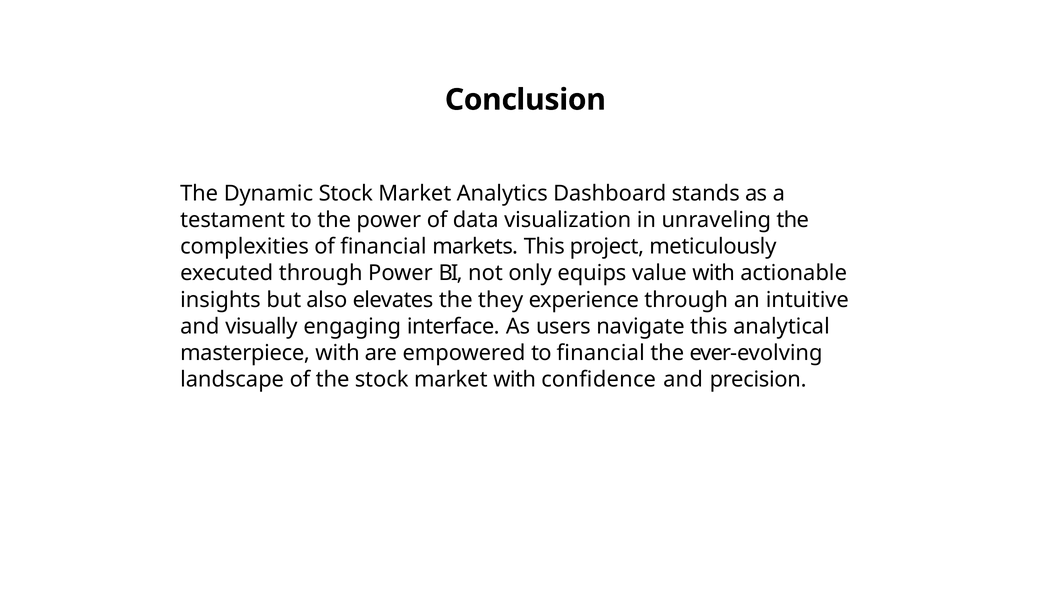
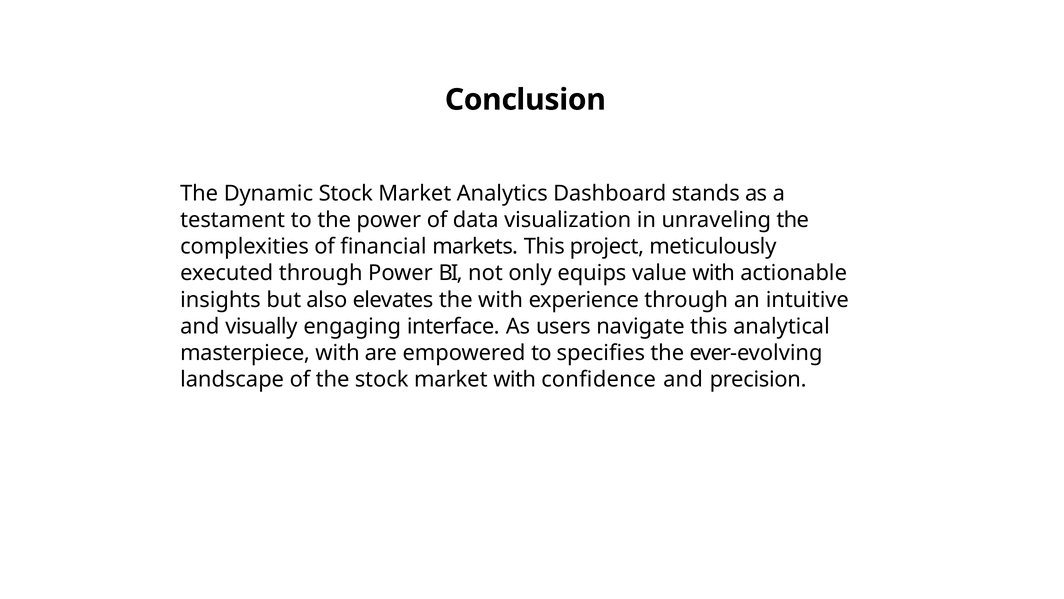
the they: they -> with (501, 300)
to financial: financial -> specifies (601, 353)
